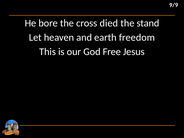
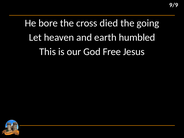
stand: stand -> going (148, 23)
freedom: freedom -> humbled (137, 37)
